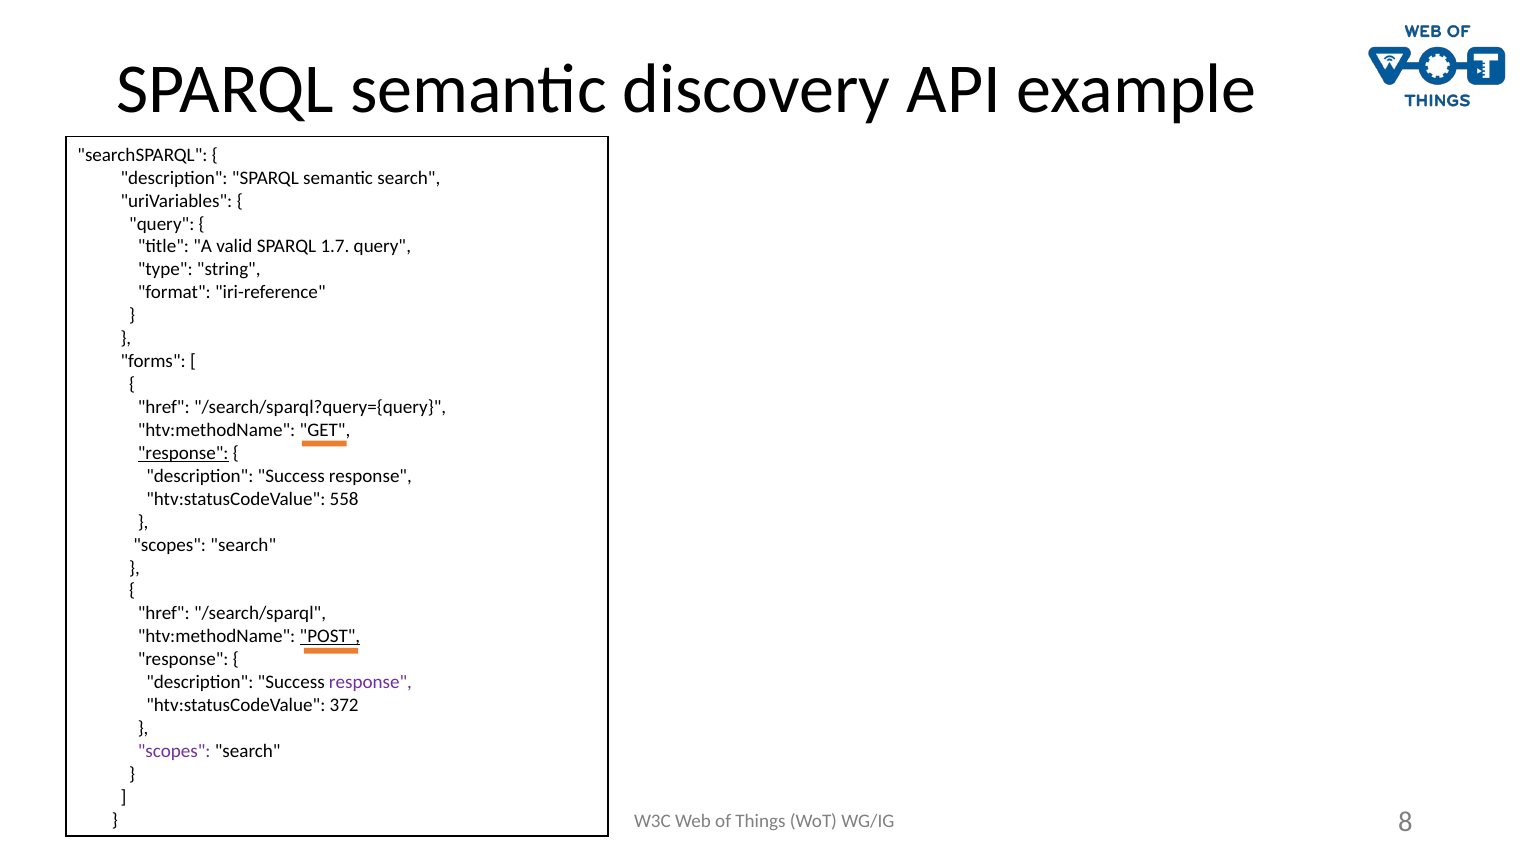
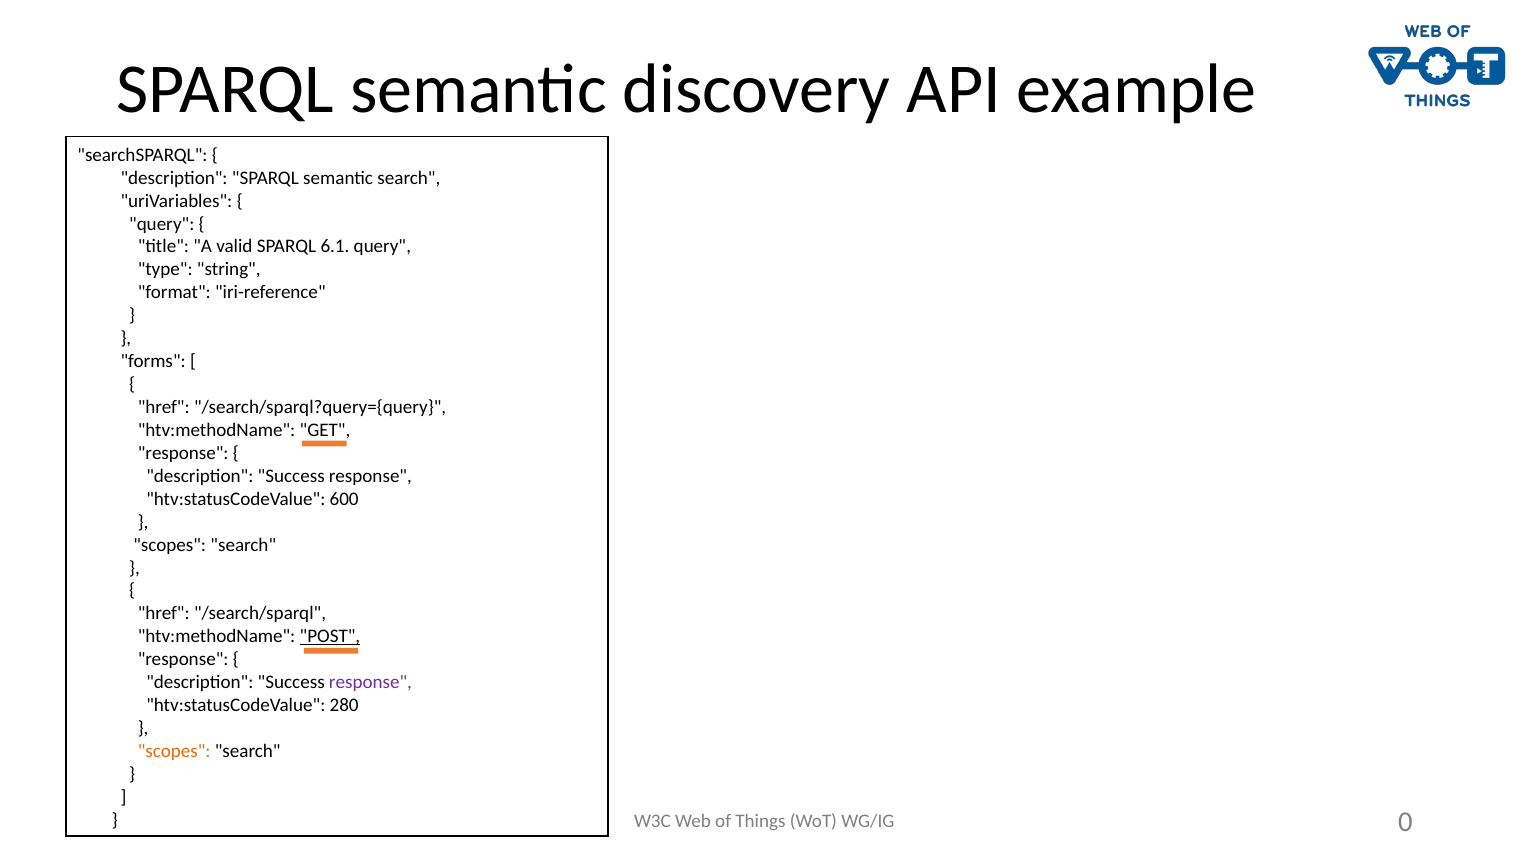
1.7: 1.7 -> 6.1 (335, 247)
response underline: present -> none (183, 453)
558: 558 -> 600 (344, 499)
372: 372 -> 280 (344, 705)
scopes colour: purple -> orange (174, 751)
8: 8 -> 0 (1405, 822)
